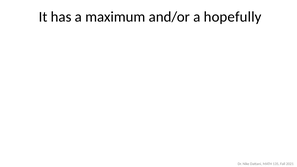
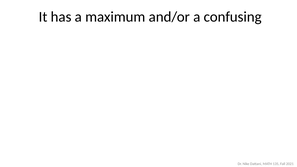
hopefully: hopefully -> confusing (233, 17)
